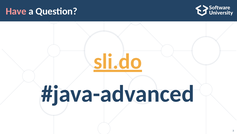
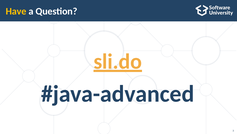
Have colour: pink -> yellow (16, 11)
